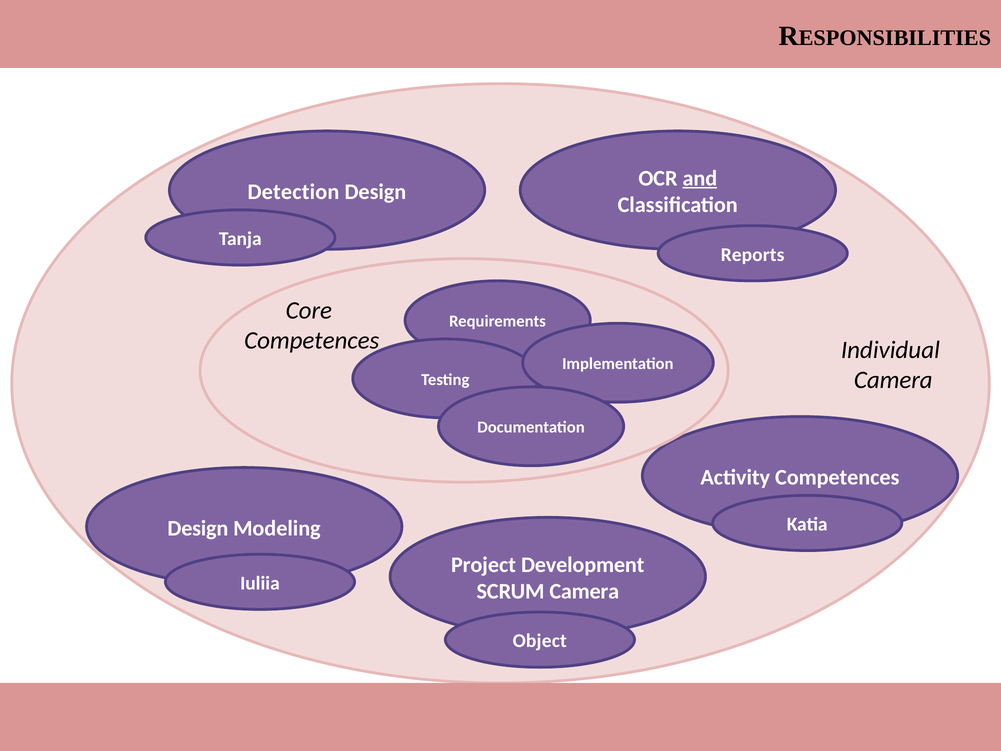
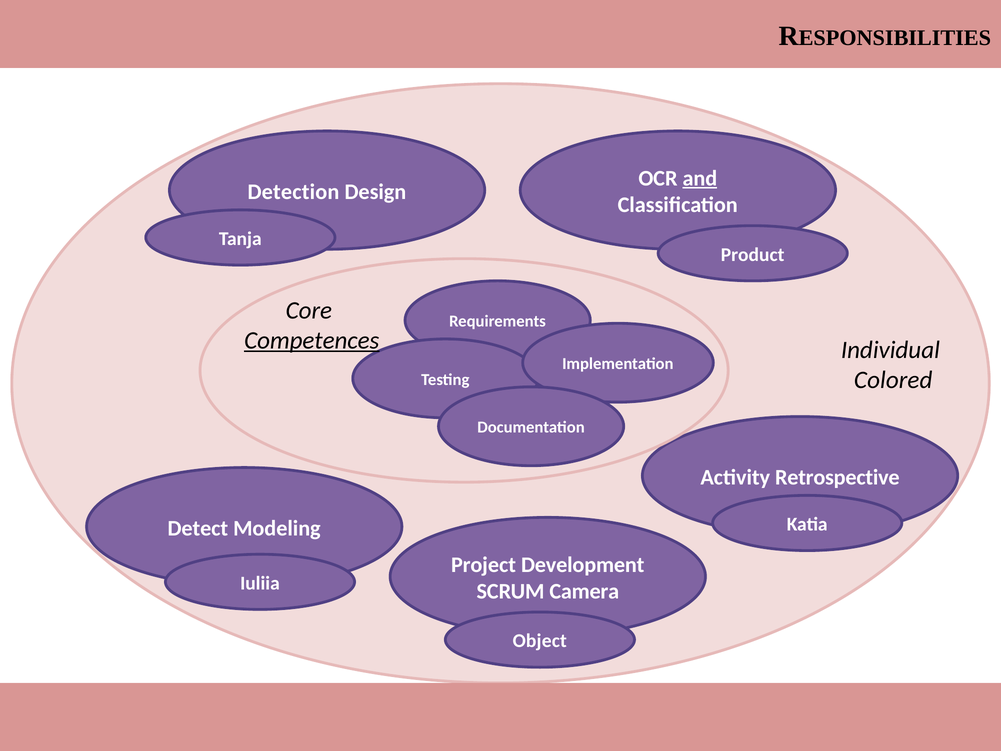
Reports: Reports -> Product (753, 255)
Competences underline: none -> present (312, 341)
Camera: Camera -> Colored (893, 380)
Competences: Competences -> Retrospective (837, 477)
Design: Design -> Detect (198, 528)
